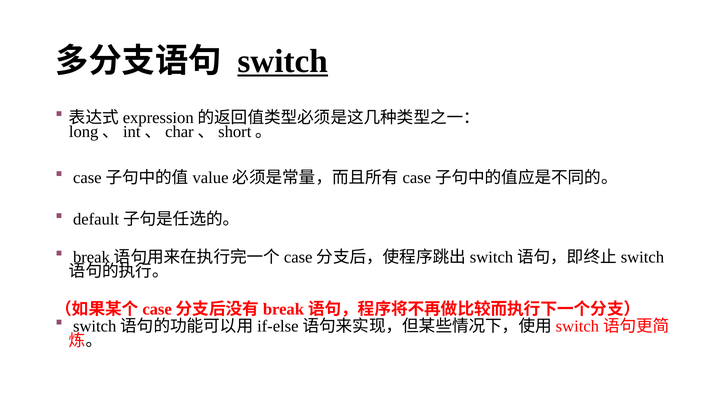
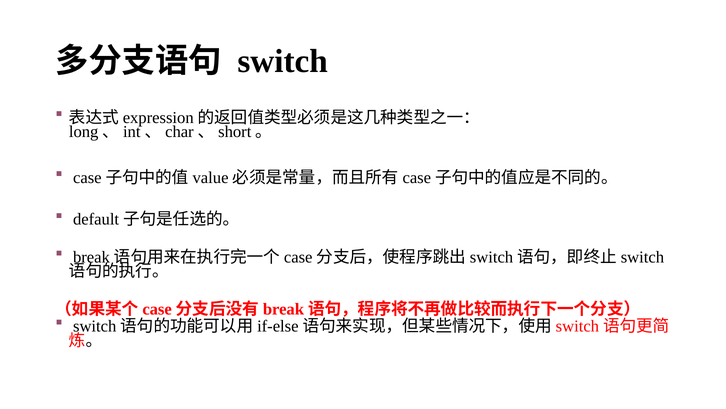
switch underline: present -> none (283, 61)
